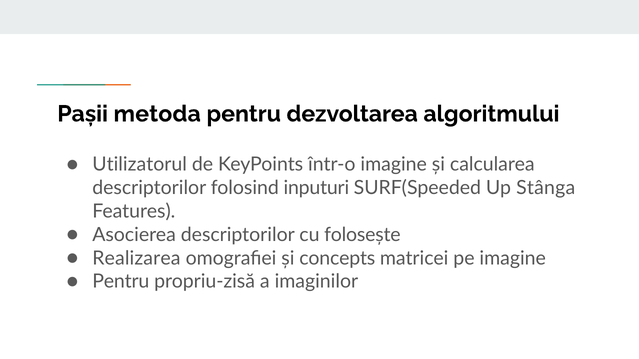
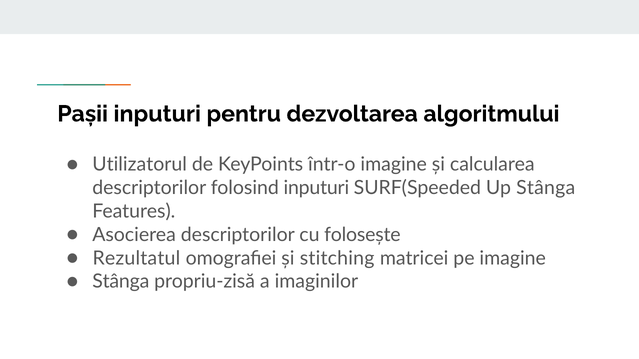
Pașii metoda: metoda -> inputuri (157, 114)
Realizarea: Realizarea -> Rezultatul (136, 258)
concepts: concepts -> stitching (337, 258)
Pentru: Pentru -> Stânga (121, 282)
